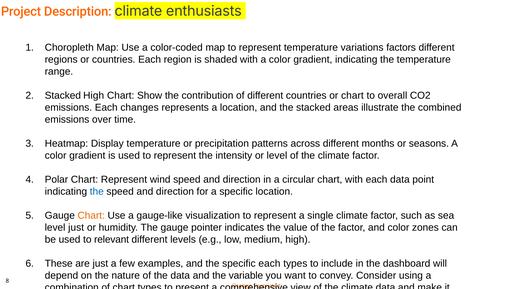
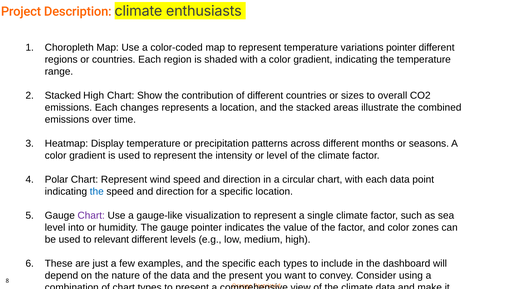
variations factors: factors -> pointer (401, 48)
or chart: chart -> sizes (352, 96)
Chart colour: orange -> purple (91, 216)
level just: just -> into (76, 228)
the variable: variable -> present (246, 276)
